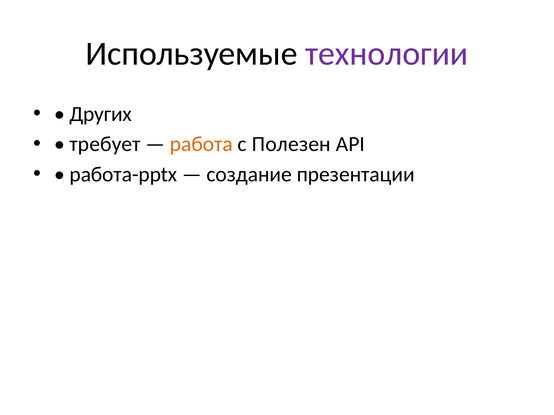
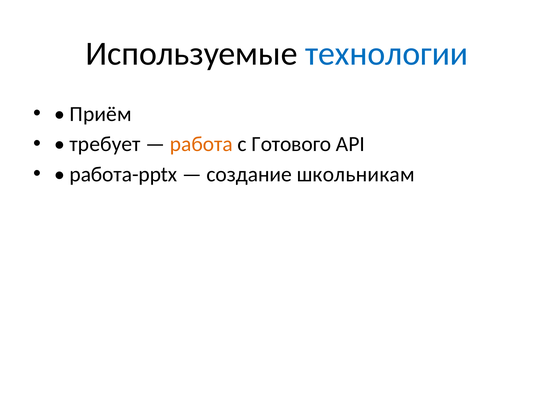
технологии colour: purple -> blue (387, 54)
Других: Других -> Приём (101, 114)
Полезен: Полезен -> Готового (291, 144)
презентации: презентации -> школьникам (356, 175)
